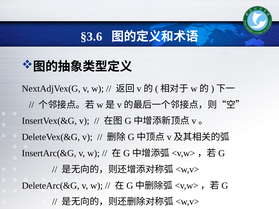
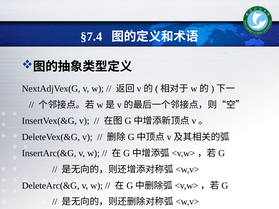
§3.6: §3.6 -> §7.4 (91, 37)
